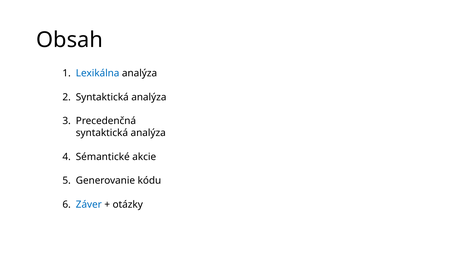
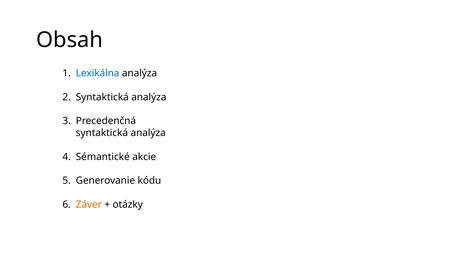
Záver colour: blue -> orange (89, 204)
